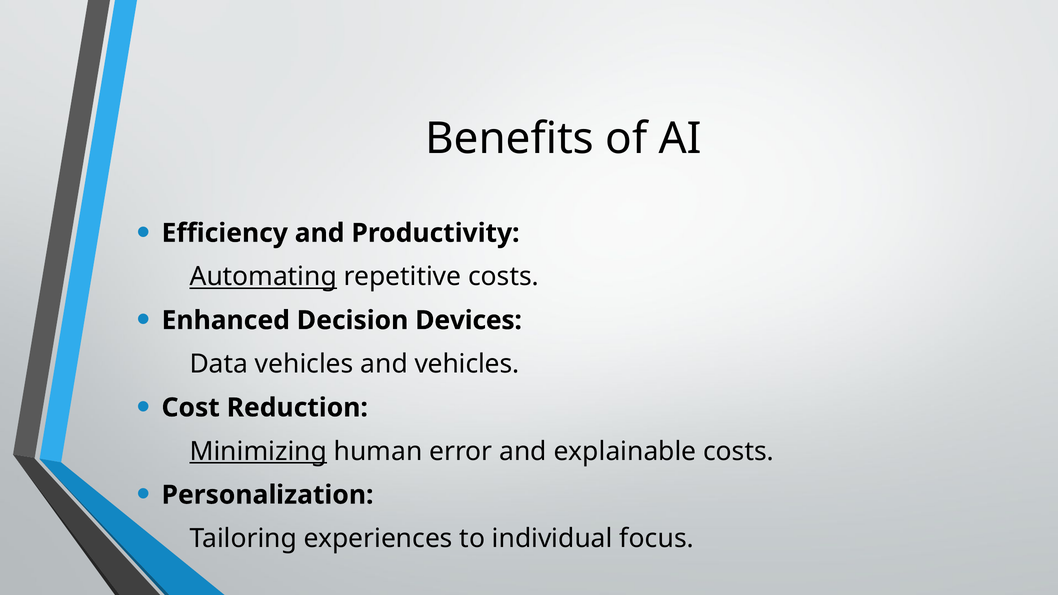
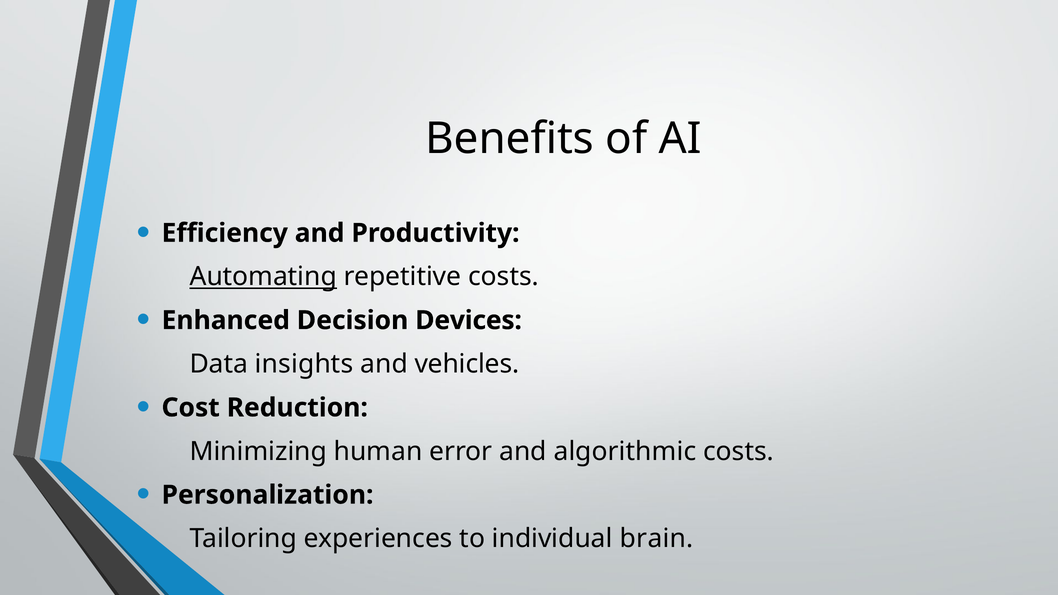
Data vehicles: vehicles -> insights (304, 364)
Minimizing underline: present -> none (258, 451)
explainable: explainable -> algorithmic (625, 451)
focus: focus -> brain (657, 539)
